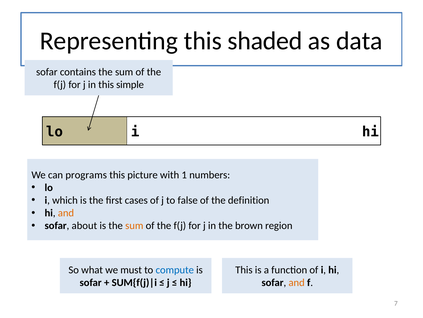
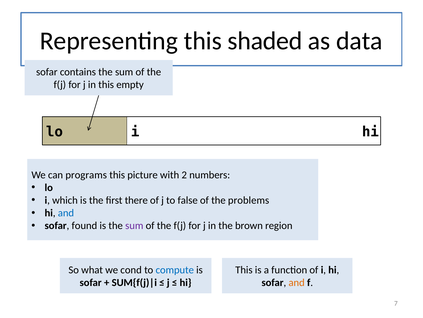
simple: simple -> empty (130, 85)
1: 1 -> 2 (184, 175)
cases: cases -> there (136, 200)
definition: definition -> problems (249, 200)
and colour: orange -> blue (66, 213)
about: about -> found (84, 225)
sum colour: orange -> purple (134, 225)
must: must -> cond (131, 269)
